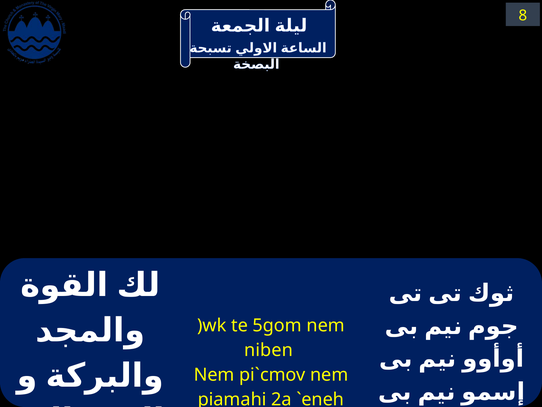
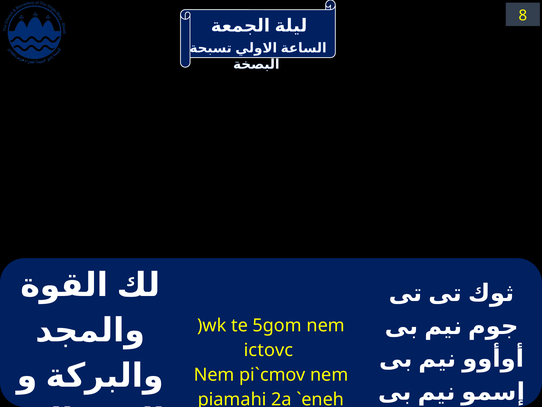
niben: niben -> ictovc (269, 350)
